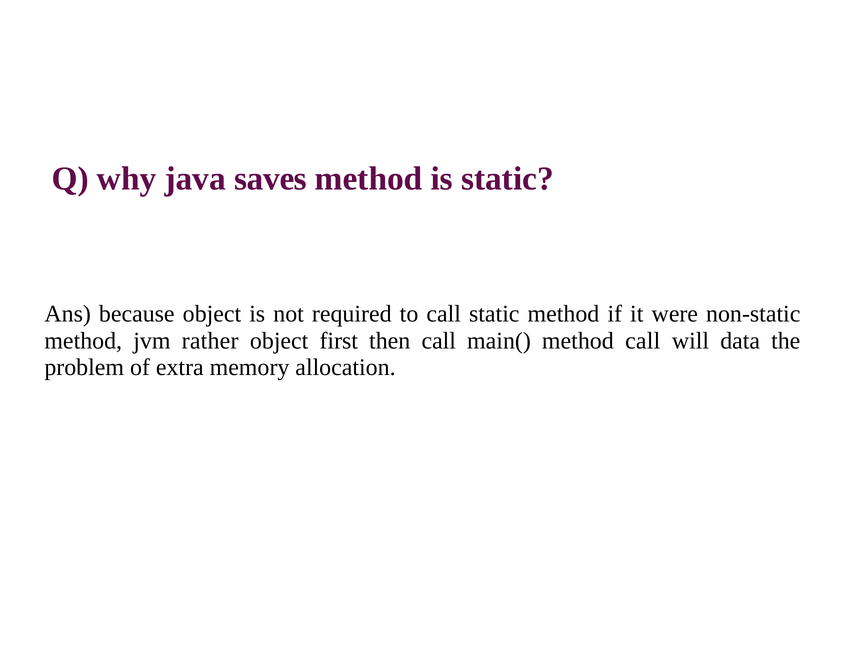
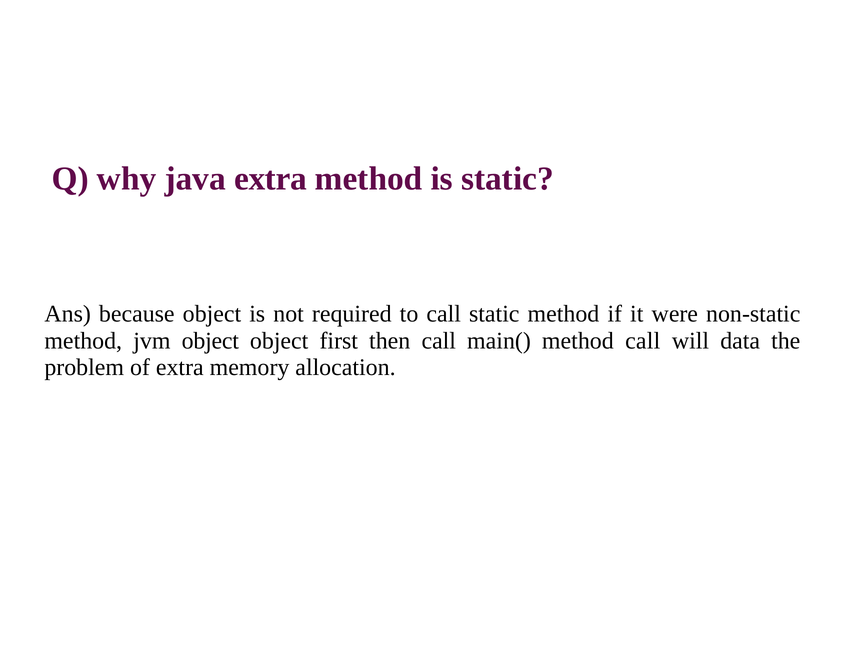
java saves: saves -> extra (271, 179)
jvm rather: rather -> object (210, 341)
